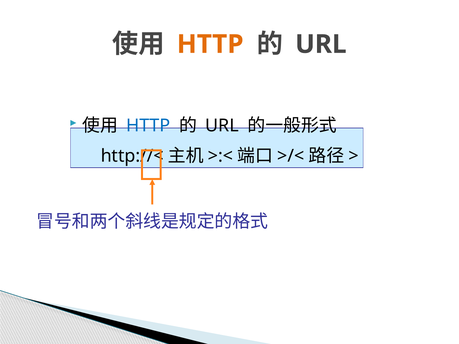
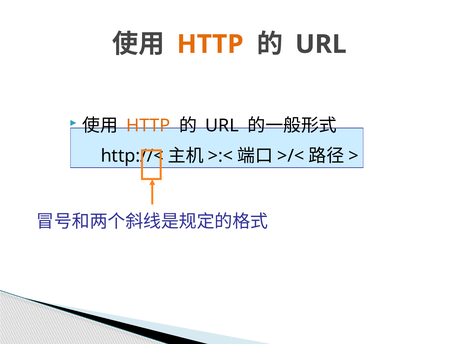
HTTP colour: blue -> orange (148, 126)
